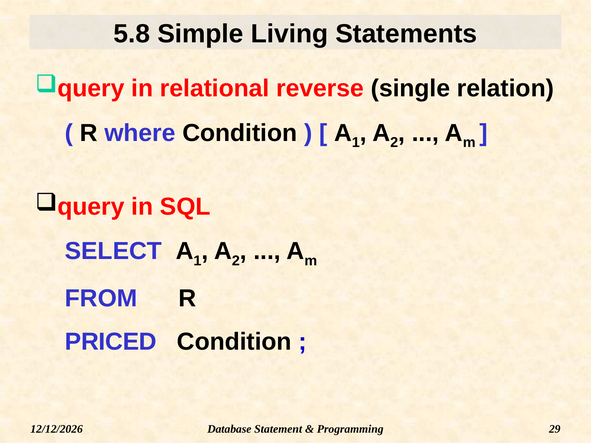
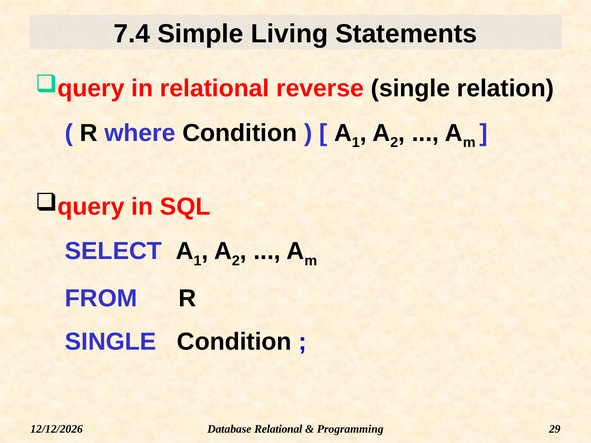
5.8: 5.8 -> 7.4 (132, 34)
PRICED: PRICED -> SINGLE (111, 342)
Database Statement: Statement -> Relational (278, 429)
